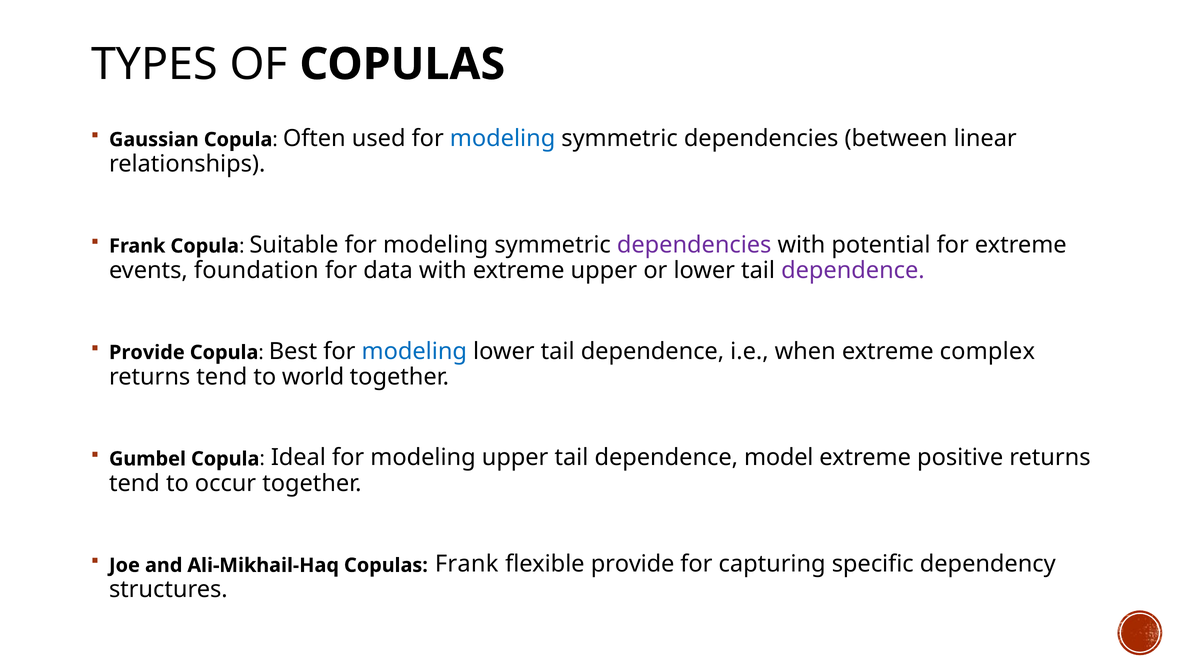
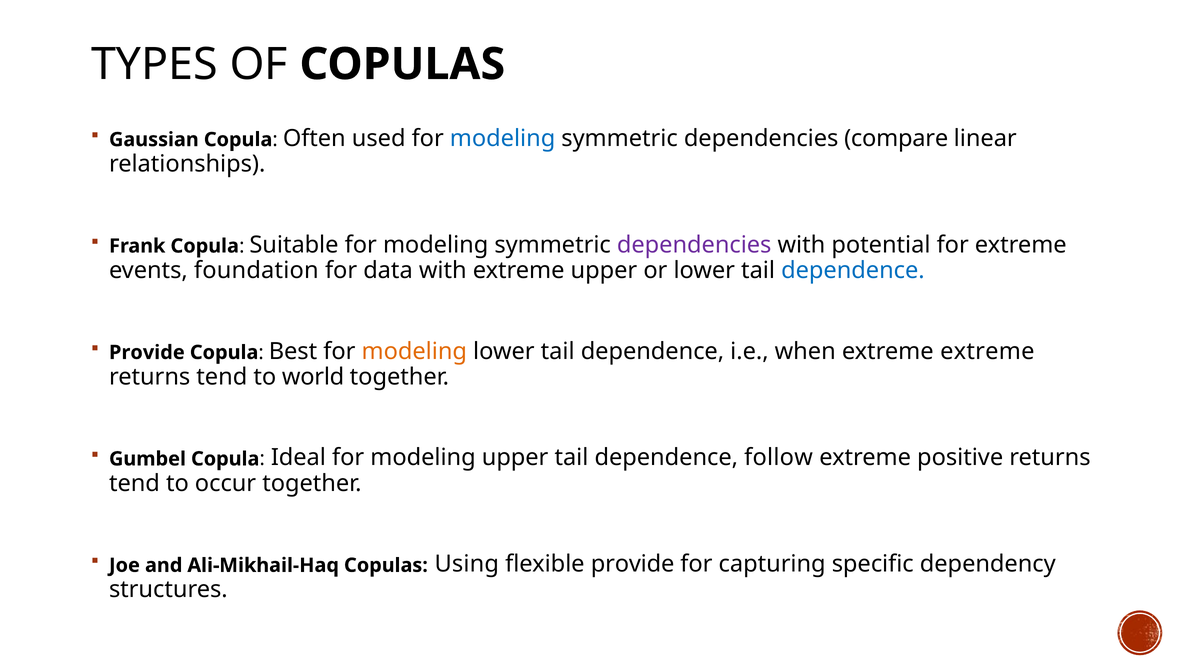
between: between -> compare (896, 138)
dependence colour: purple -> blue (853, 270)
modeling colour: blue -> orange (414, 351)
extreme complex: complex -> extreme (987, 351)
model: model -> follow (779, 458)
Copulas Frank: Frank -> Using (467, 564)
